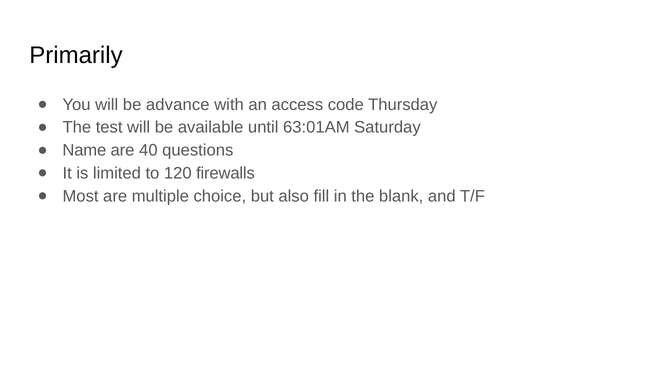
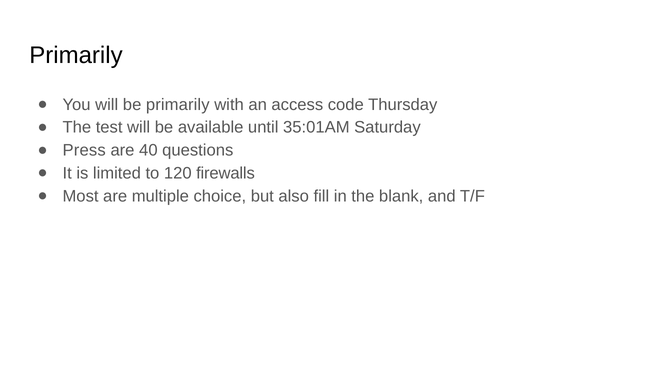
be advance: advance -> primarily (178, 105)
63:01AM: 63:01AM -> 35:01AM (316, 128)
Name: Name -> Press (84, 150)
